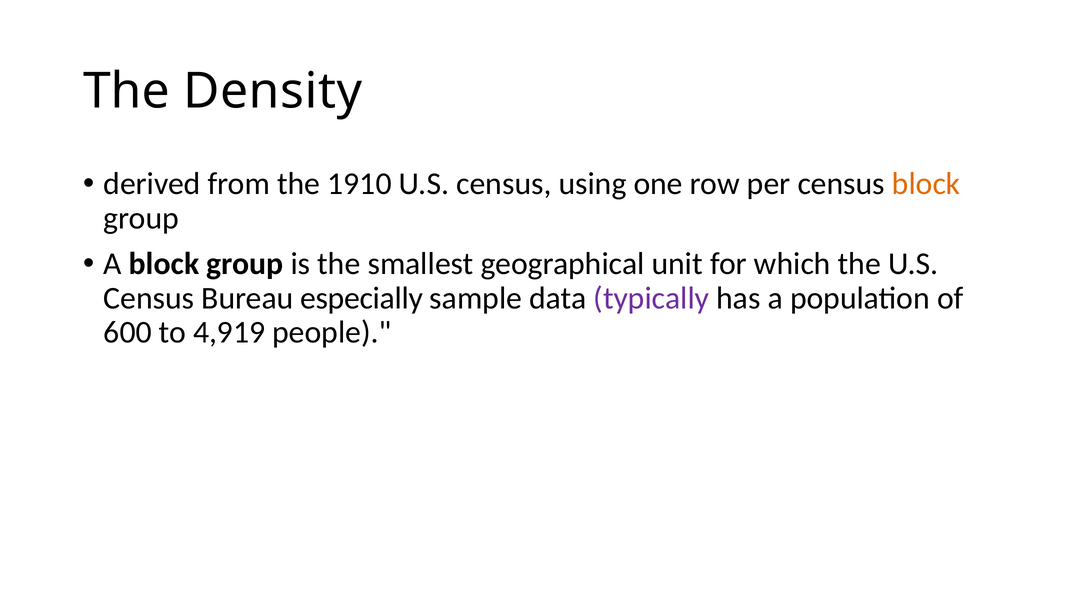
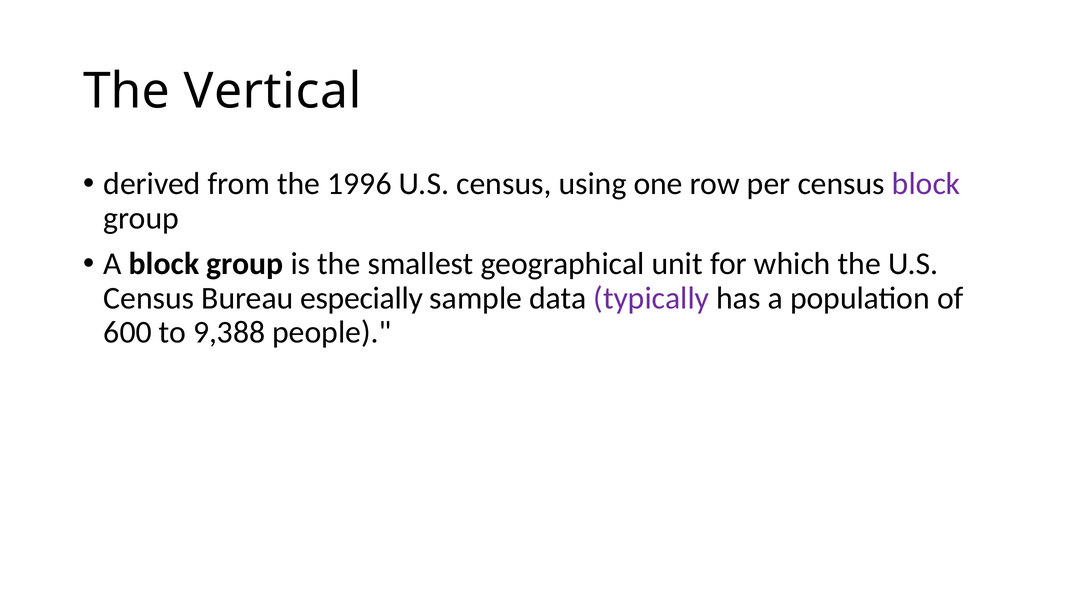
Density: Density -> Vertical (273, 91)
1910: 1910 -> 1996 (359, 184)
block colour: orange -> purple (926, 184)
4,919: 4,919 -> 9,388 (229, 333)
